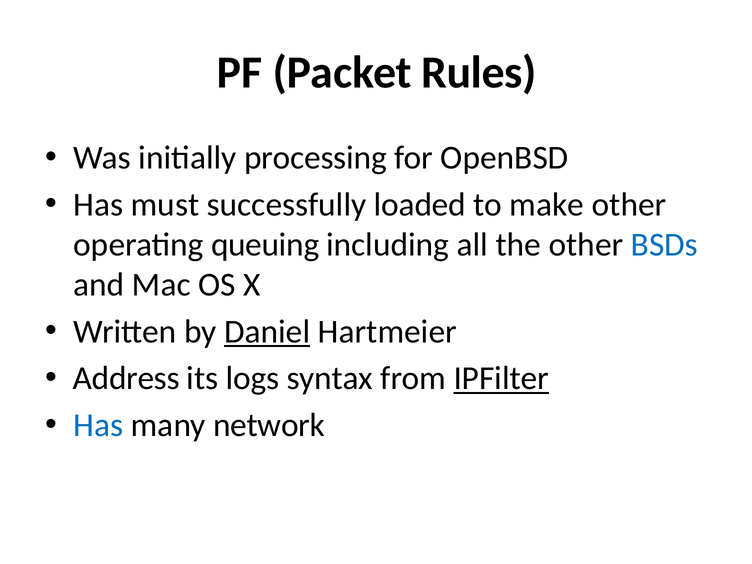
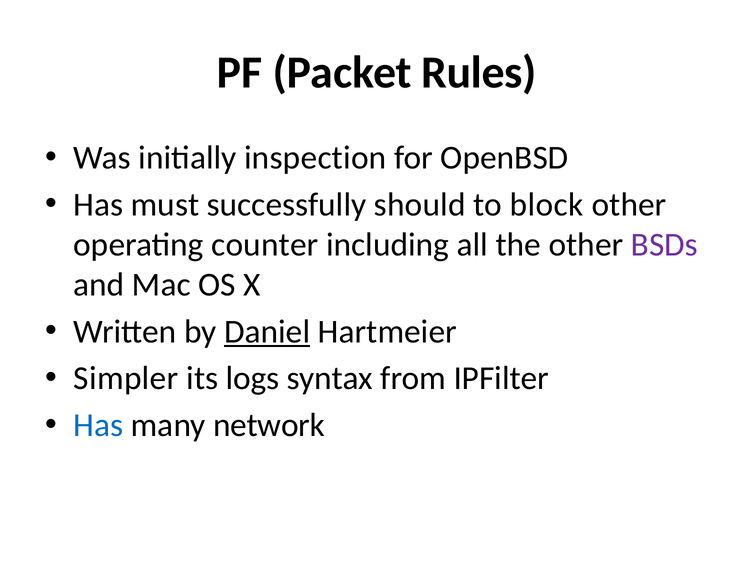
processing: processing -> inspection (315, 158)
loaded: loaded -> should (420, 205)
make: make -> block (547, 205)
queuing: queuing -> counter (265, 245)
BSDs colour: blue -> purple (664, 245)
Address: Address -> Simpler (126, 378)
IPFilter underline: present -> none (501, 378)
